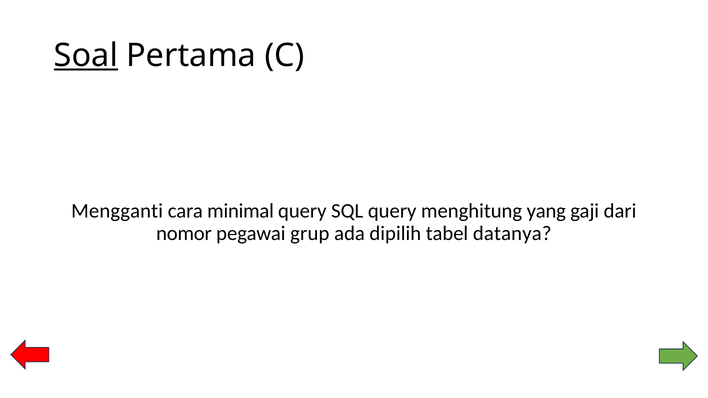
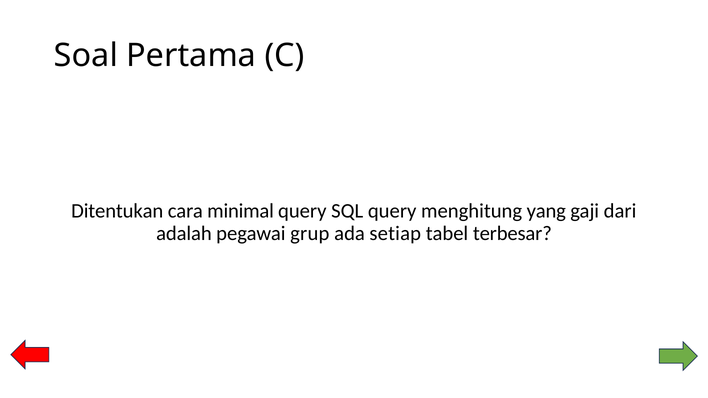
Soal underline: present -> none (86, 55)
Mengganti: Mengganti -> Ditentukan (117, 211)
nomor: nomor -> adalah (184, 234)
dipilih: dipilih -> setiap (395, 234)
datanya: datanya -> terbesar (512, 234)
